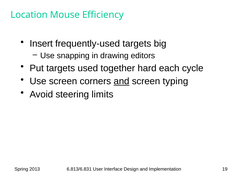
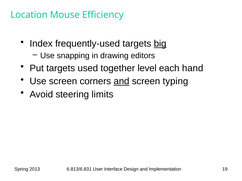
Insert: Insert -> Index (41, 44)
big underline: none -> present (160, 44)
hard: hard -> level (147, 68)
cycle: cycle -> hand (193, 68)
